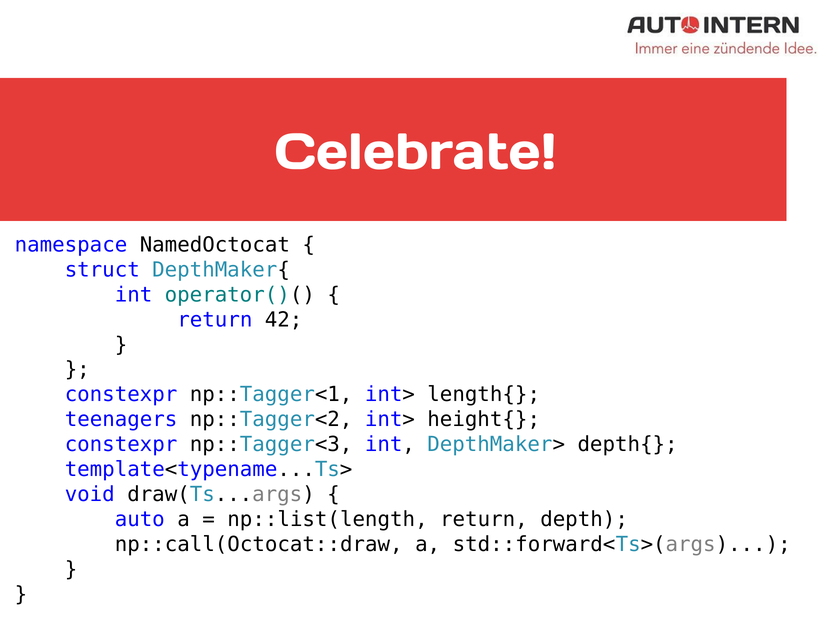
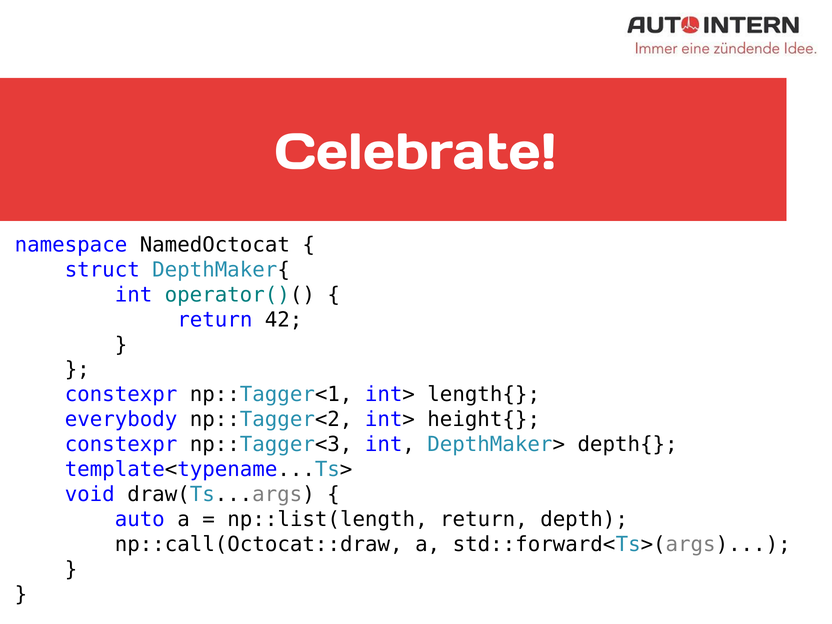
teenagers: teenagers -> everybody (121, 420)
